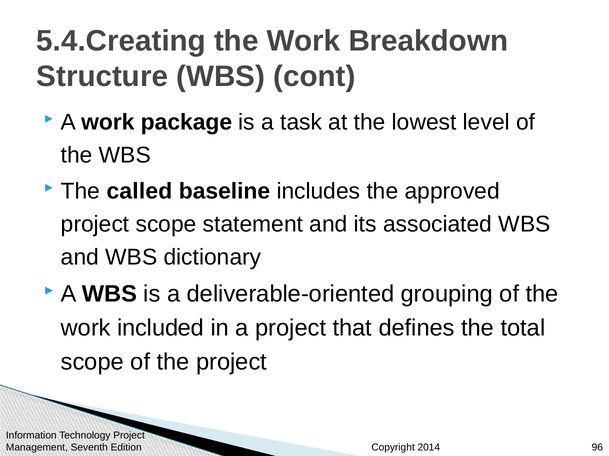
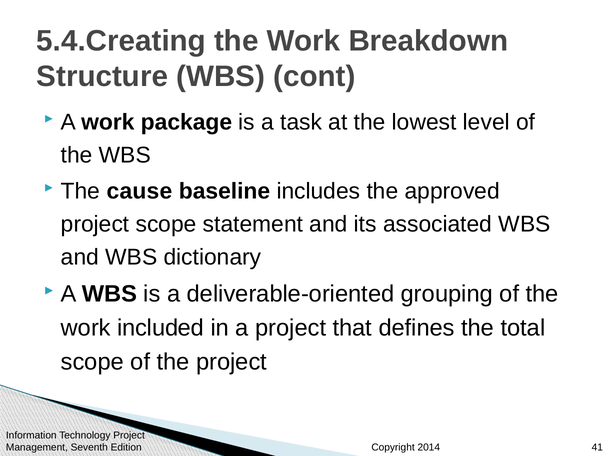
called: called -> cause (139, 192)
96: 96 -> 41 (597, 448)
